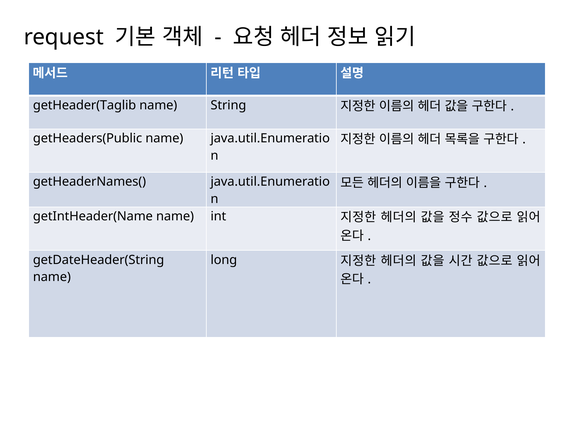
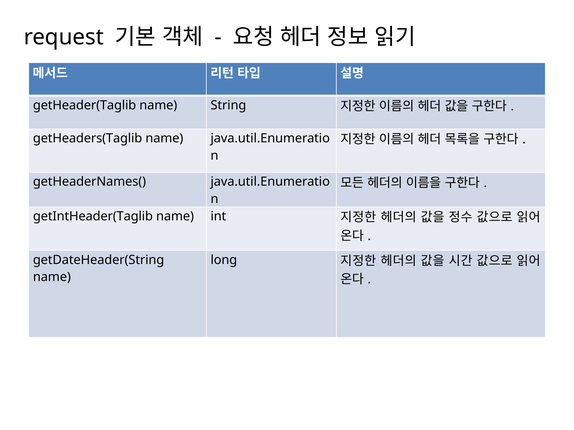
getHeaders(Public: getHeaders(Public -> getHeaders(Taglib (88, 138)
getIntHeader(Name: getIntHeader(Name -> getIntHeader(Taglib (93, 217)
